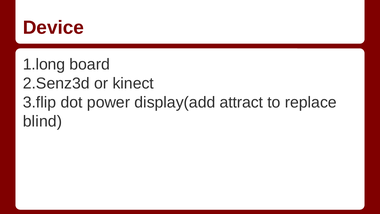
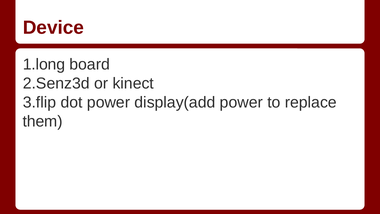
display(add attract: attract -> power (241, 102)
blind: blind -> them (43, 121)
